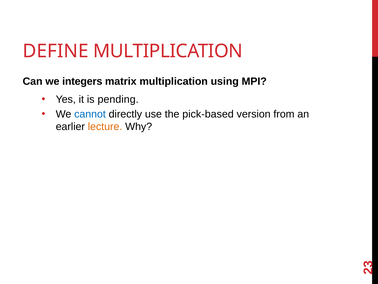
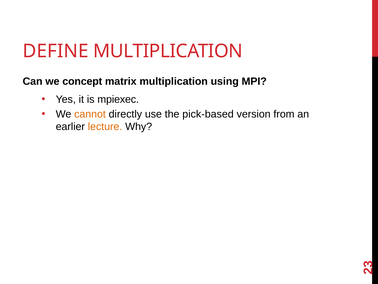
integers: integers -> concept (82, 81)
pending: pending -> mpiexec (118, 99)
cannot colour: blue -> orange (90, 114)
